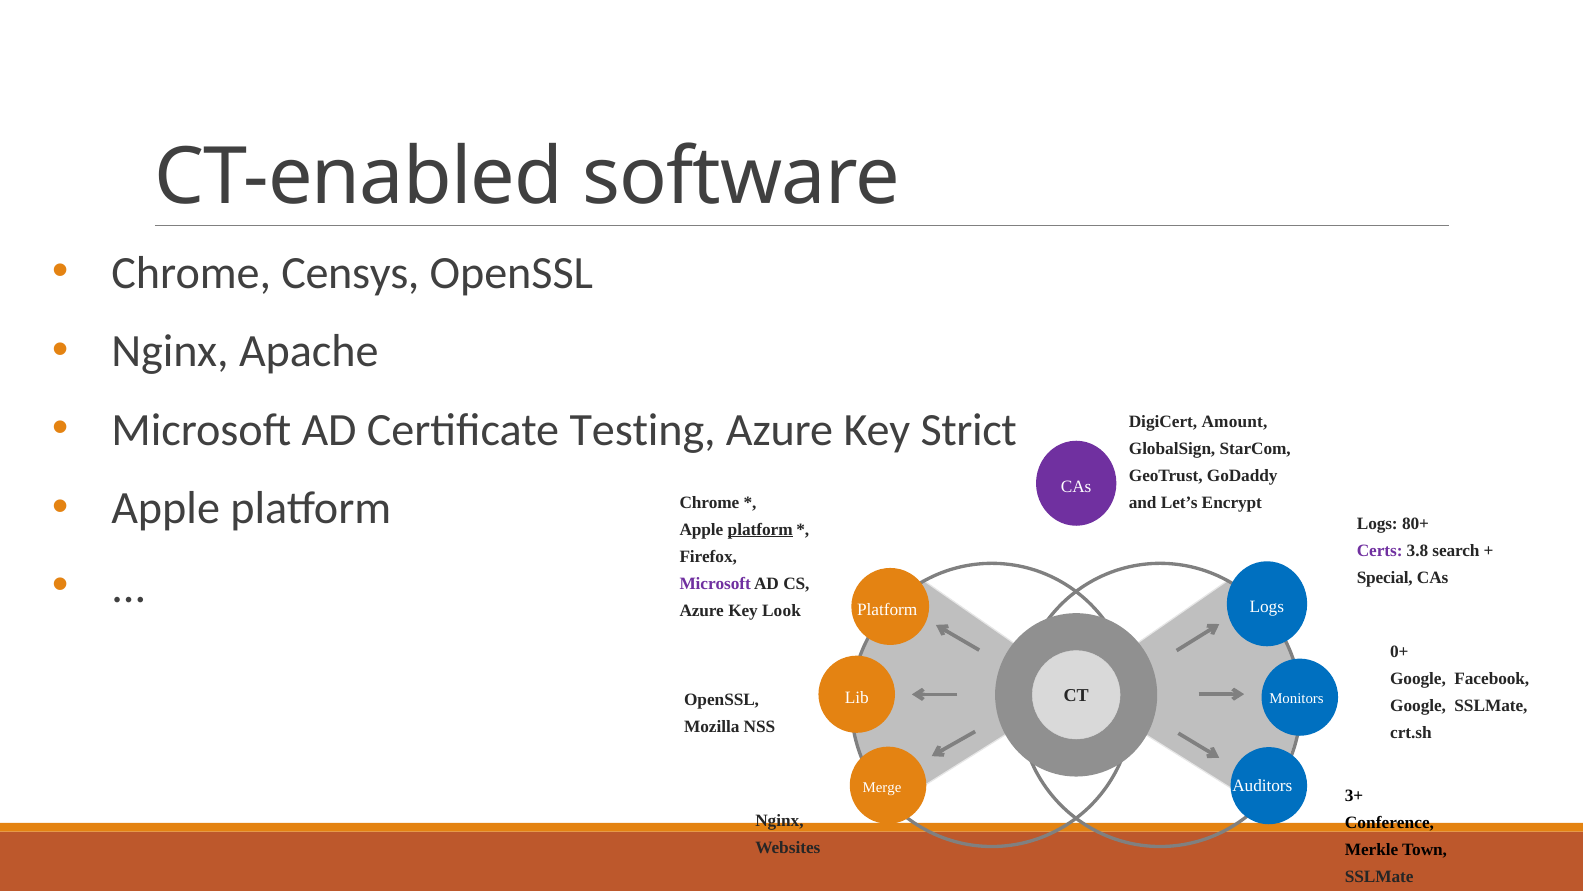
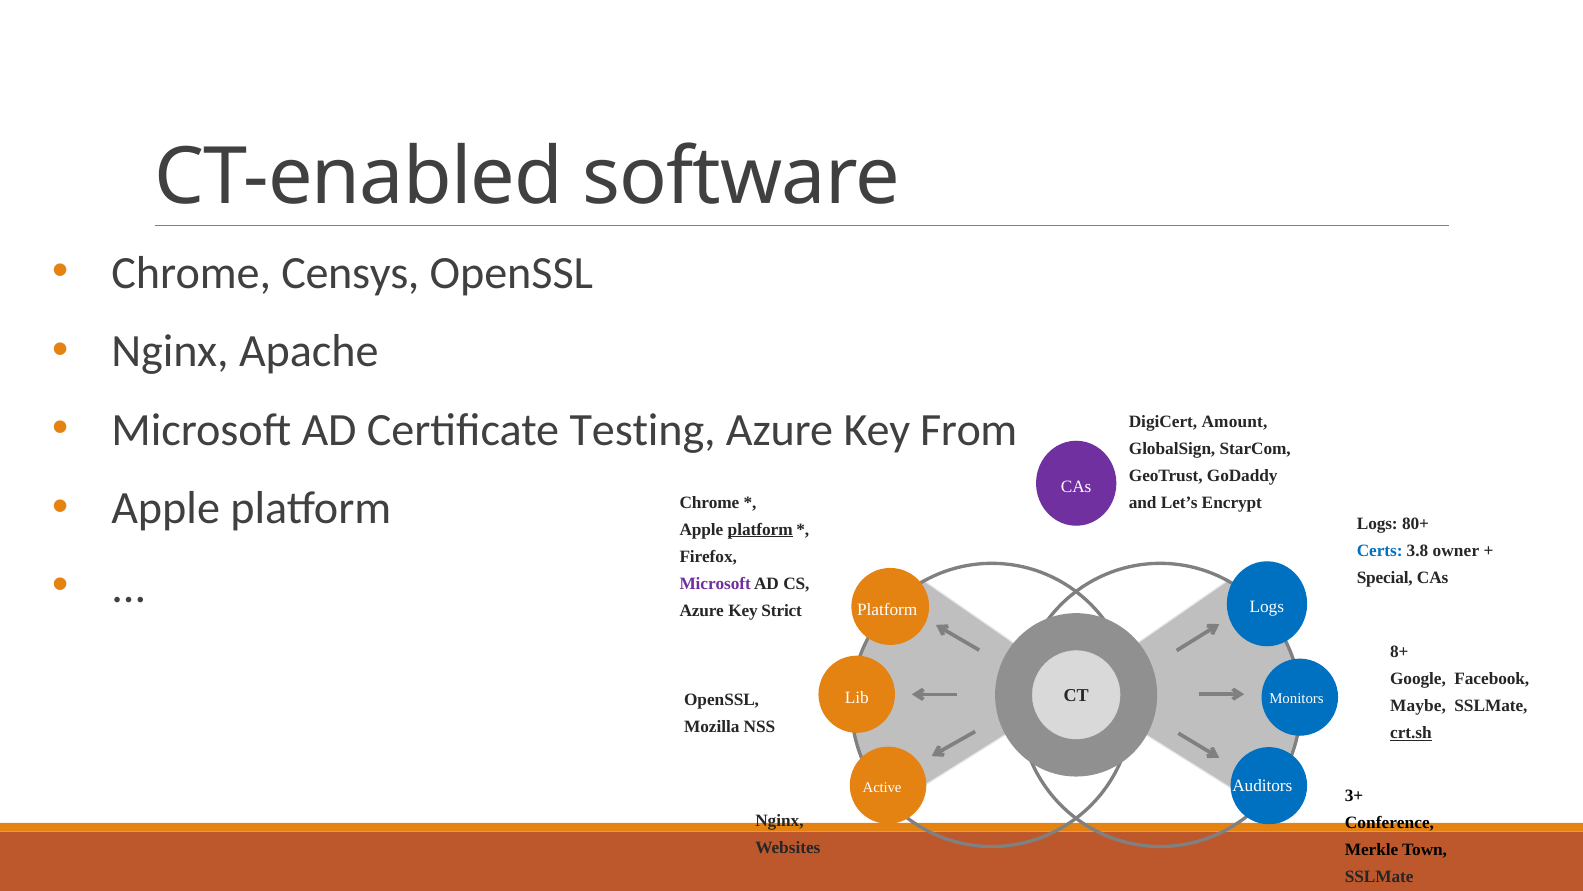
Strict: Strict -> From (969, 430)
Certs colour: purple -> blue (1380, 551)
search: search -> owner (1456, 551)
Look: Look -> Strict (782, 610)
0+: 0+ -> 8+ (1399, 651)
Google: Google -> Maybe (1418, 705)
crt.sh underline: none -> present (1411, 732)
Merge: Merge -> Active (882, 787)
